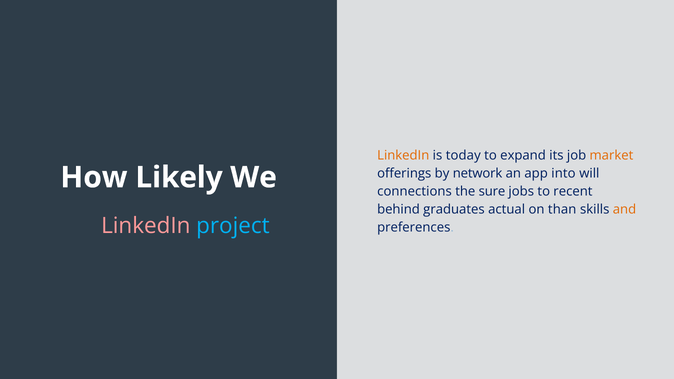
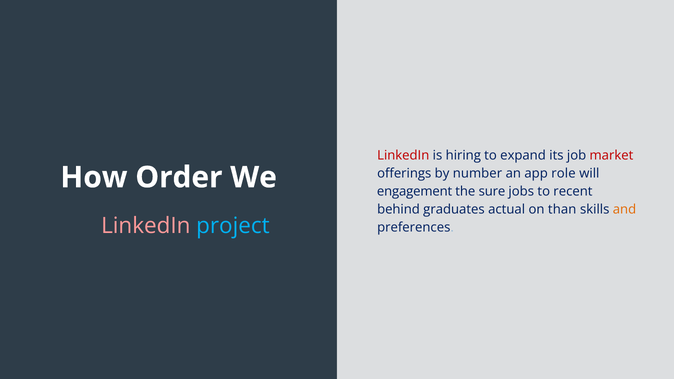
LinkedIn colour: orange -> red (403, 155)
today: today -> hiring (463, 155)
market colour: orange -> red (611, 155)
Likely: Likely -> Order (179, 178)
network: network -> number (477, 174)
into: into -> role (563, 174)
connections: connections -> engagement (415, 192)
